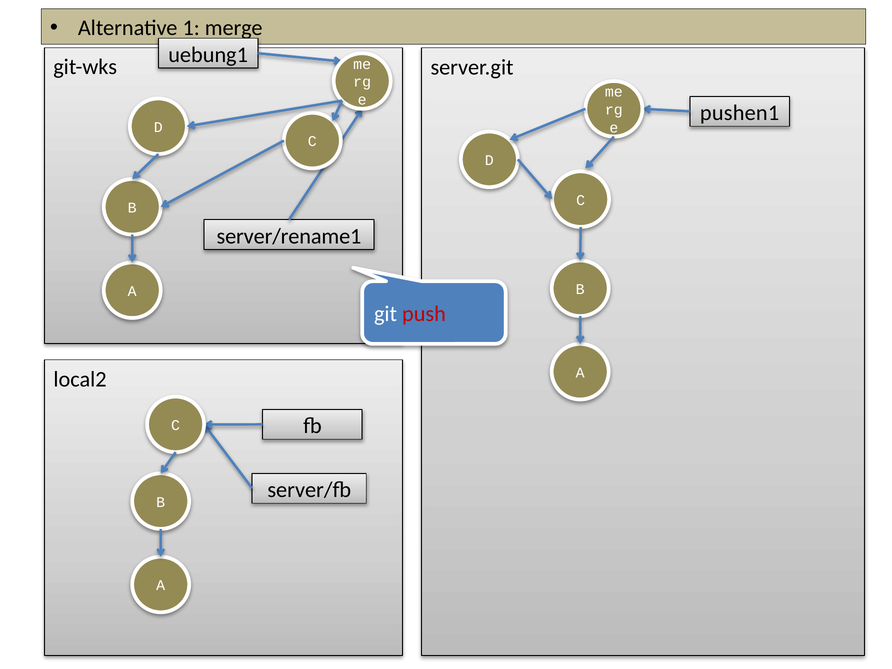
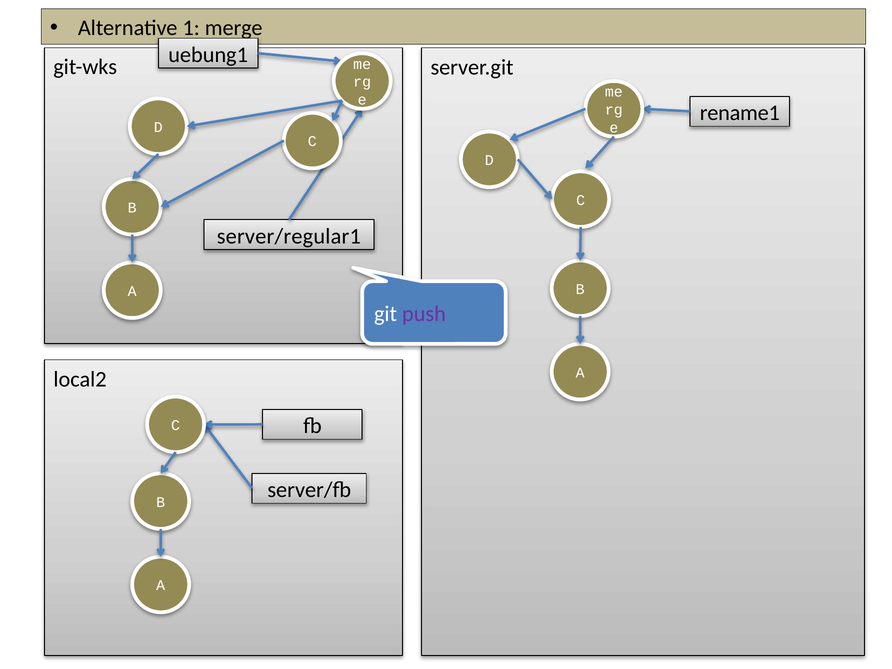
pushen1: pushen1 -> rename1 (740, 113)
server/rename1: server/rename1 -> server/regular1 (289, 236)
push colour: red -> purple (424, 314)
